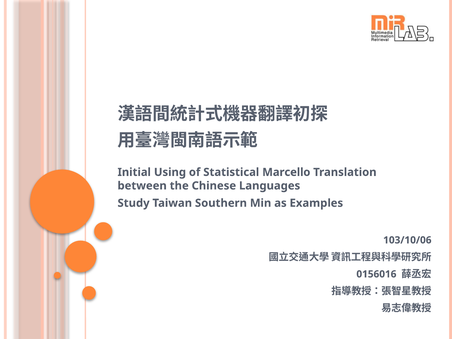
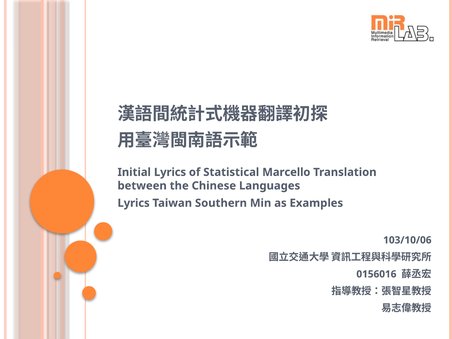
Initial Using: Using -> Lyrics (170, 172)
Study: Study -> Lyrics (134, 203)
